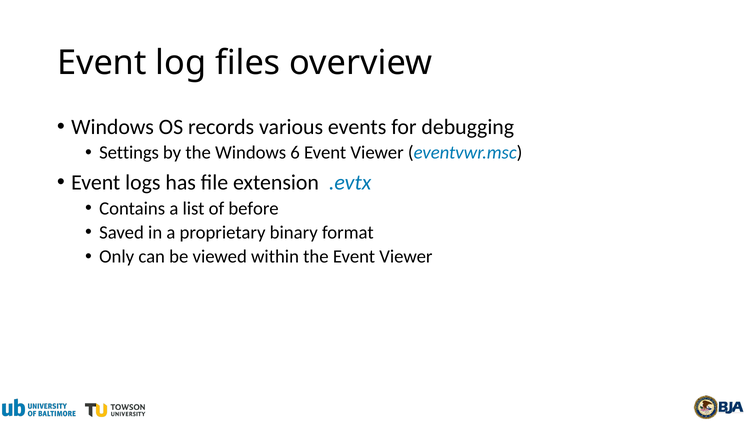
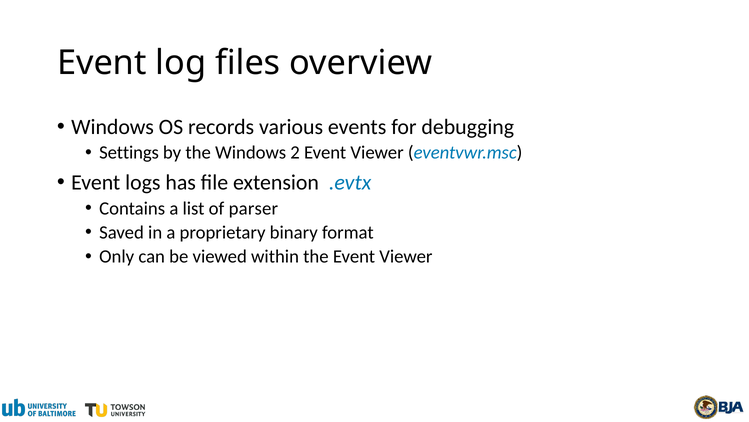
6: 6 -> 2 (295, 152)
before: before -> parser (253, 208)
